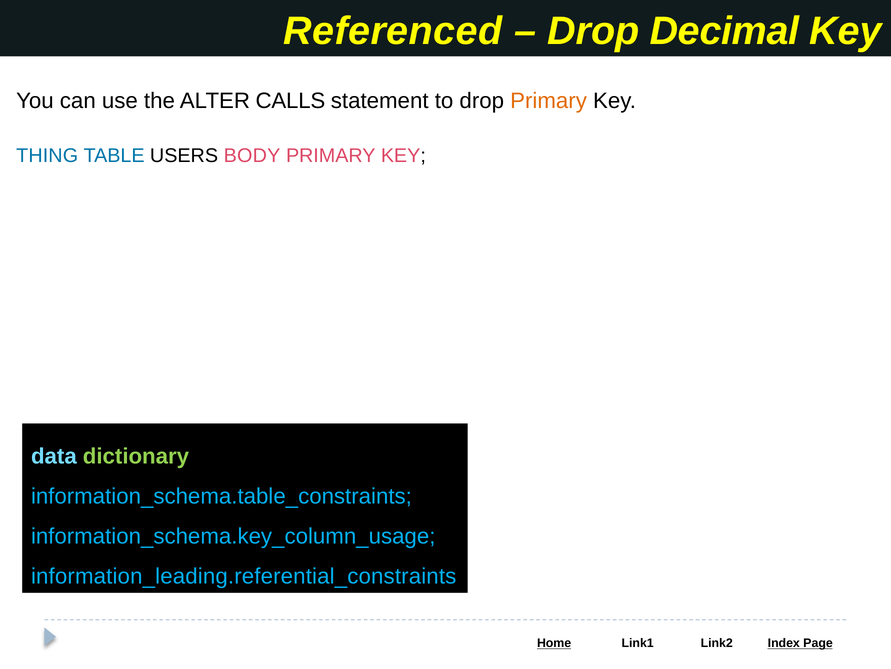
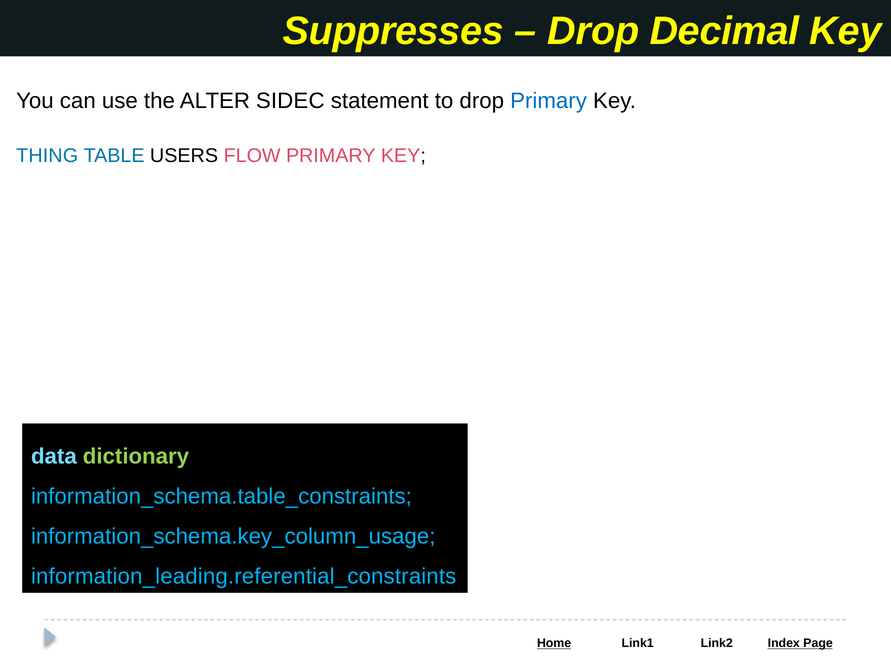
Referenced: Referenced -> Suppresses (393, 31)
CALLS: CALLS -> SIDEC (290, 101)
Primary colour: orange -> blue (549, 101)
BODY: BODY -> FLOW (252, 155)
